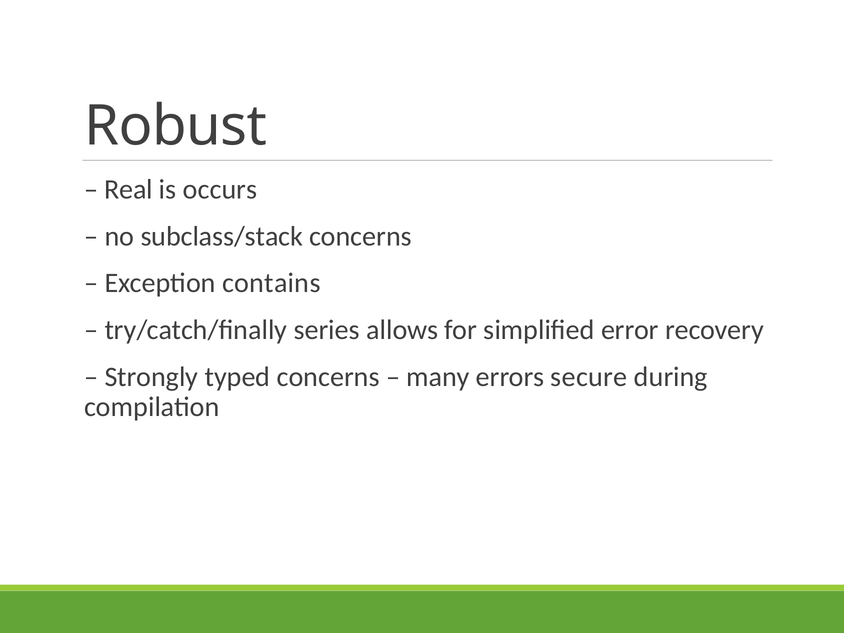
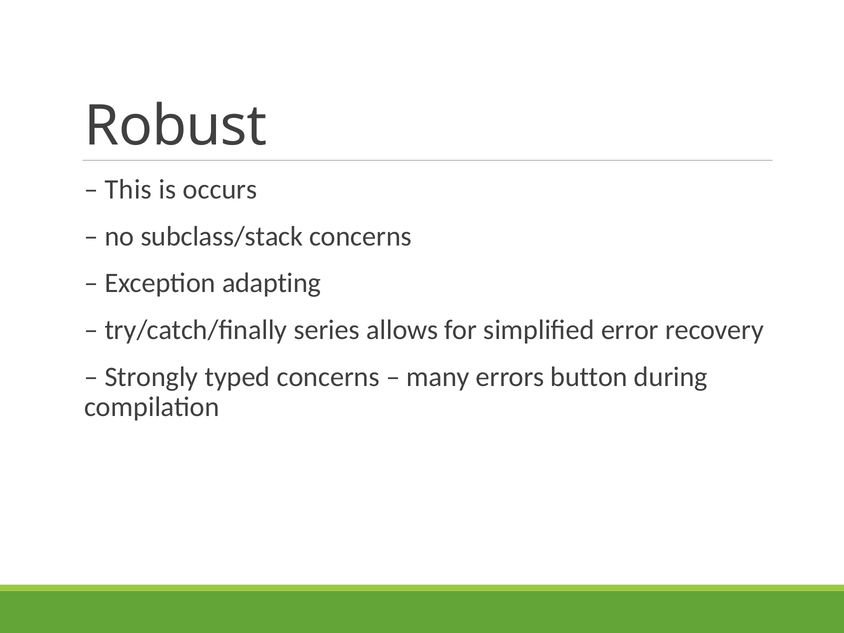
Real: Real -> This (128, 190)
contains: contains -> adapting (272, 283)
secure: secure -> button (589, 377)
